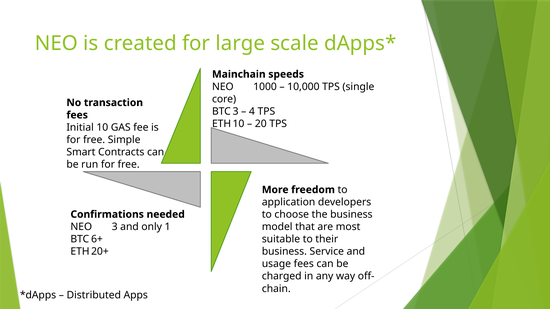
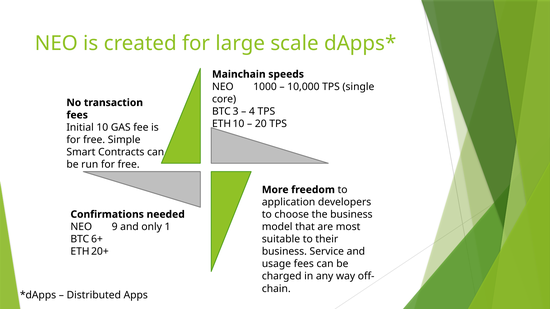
3: 3 -> 9 (115, 227)
